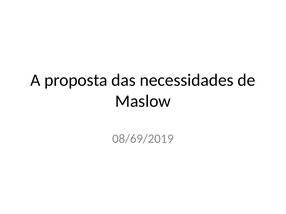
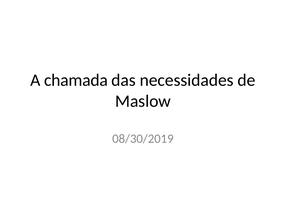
proposta: proposta -> chamada (76, 80)
08/69/2019: 08/69/2019 -> 08/30/2019 (143, 139)
